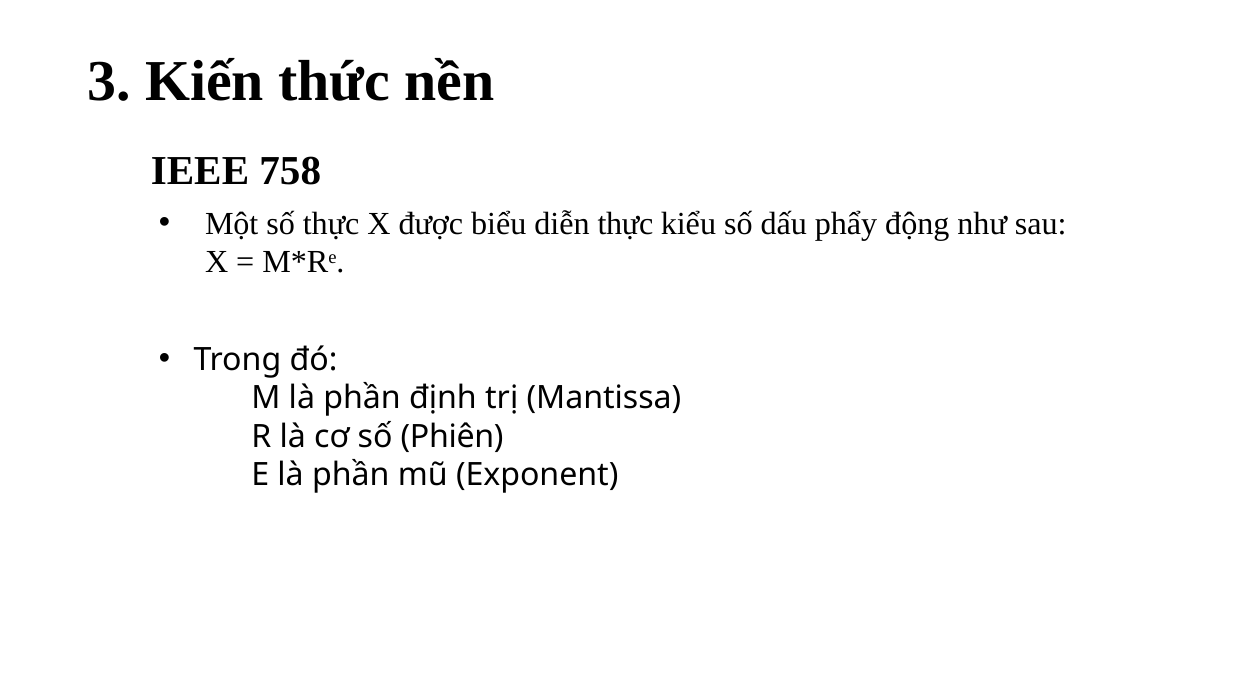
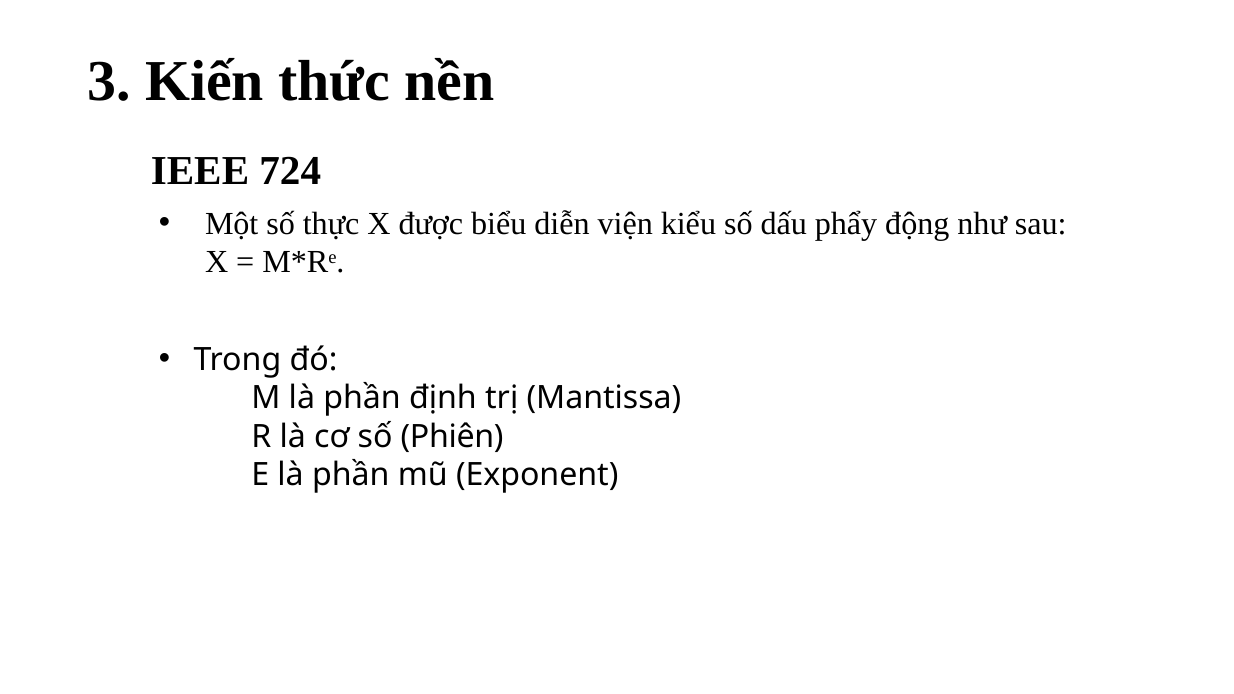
758: 758 -> 724 (290, 171)
diễn thực: thực -> viện (625, 224)
